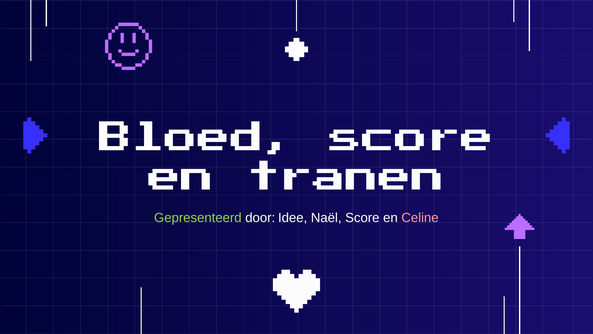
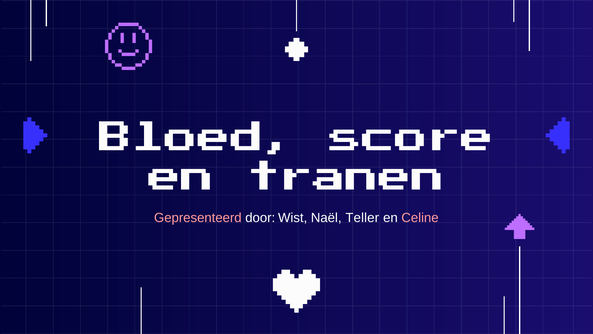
Gepresenteerd colour: light green -> pink (198, 218)
Idee: Idee -> Wist (293, 218)
Naël Score: Score -> Teller (362, 218)
